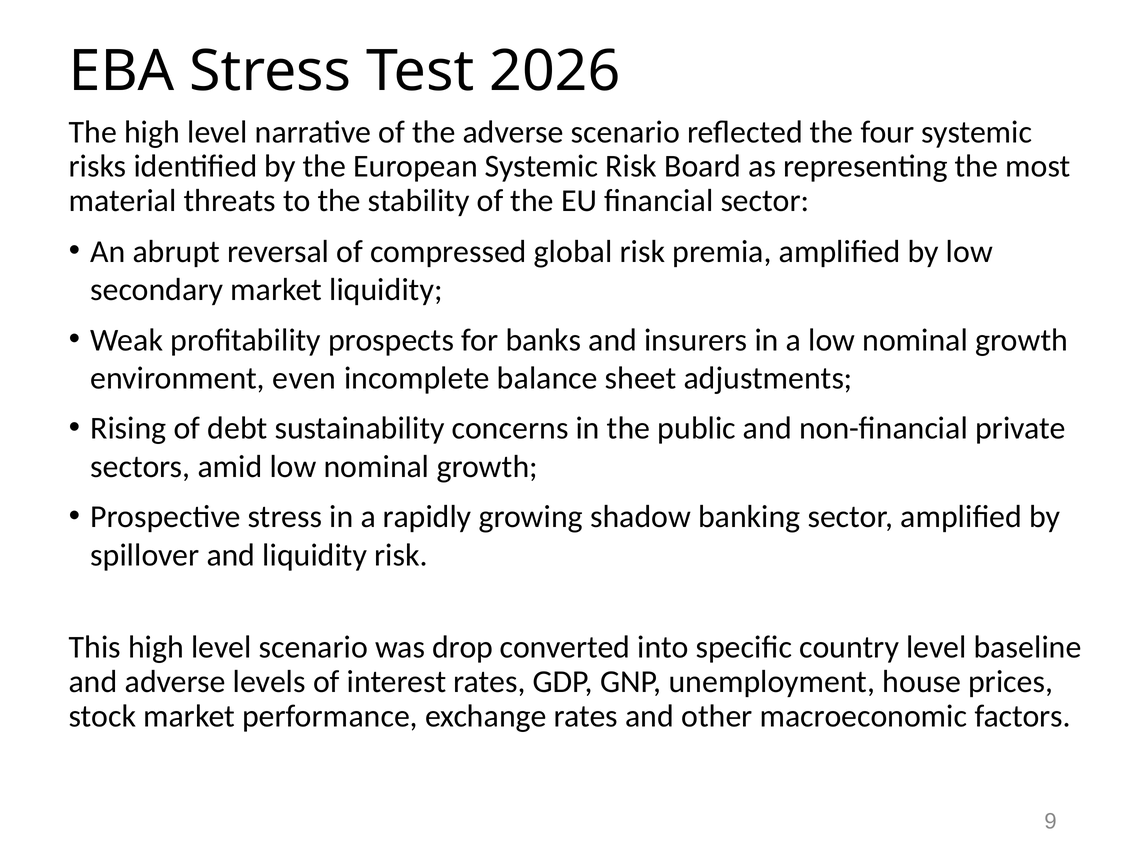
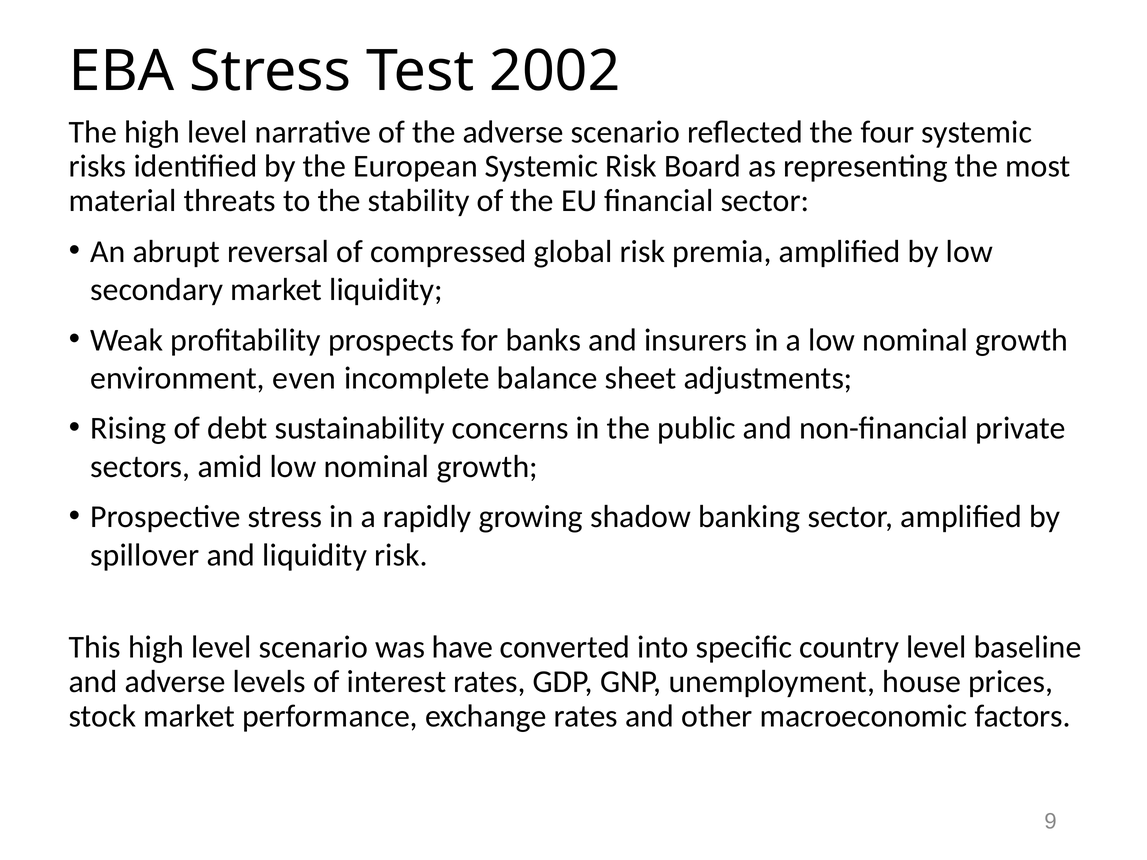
2026: 2026 -> 2002 (555, 71)
drop: drop -> have (463, 648)
